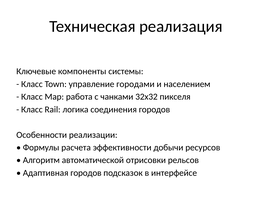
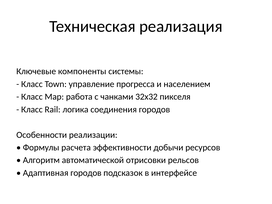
городами: городами -> прогресса (136, 84)
